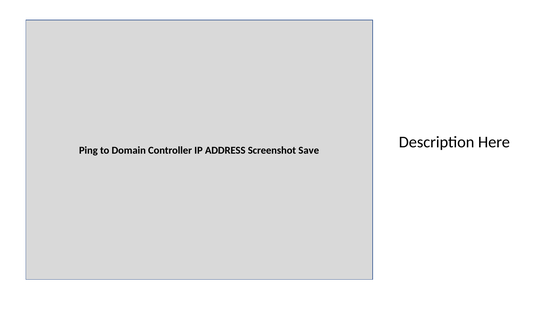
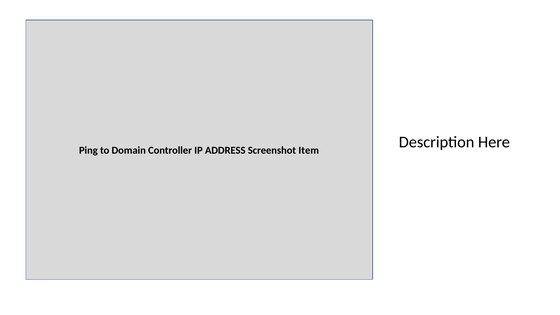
Save: Save -> Item (309, 150)
